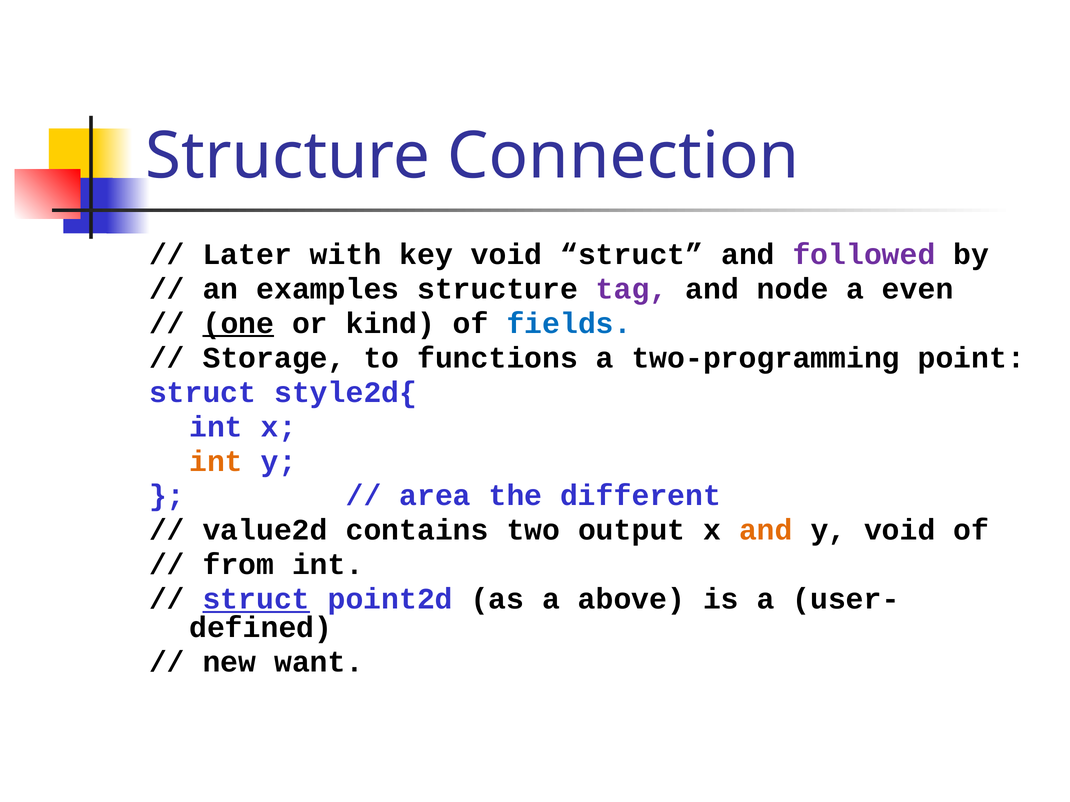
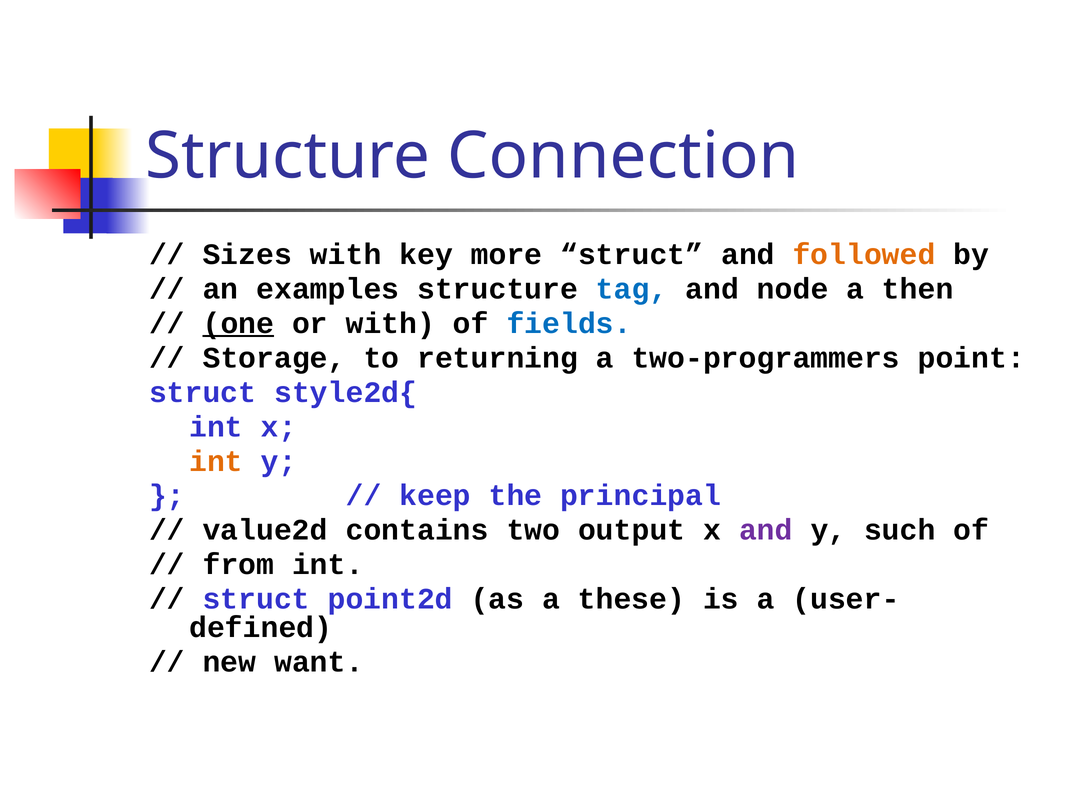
Later: Later -> Sizes (247, 254)
key void: void -> more (507, 254)
followed colour: purple -> orange (864, 254)
tag colour: purple -> blue (632, 289)
even: even -> then (918, 289)
or kind: kind -> with (390, 323)
functions: functions -> returning (498, 358)
two-programming: two-programming -> two-programmers (766, 358)
area: area -> keep (435, 496)
different: different -> principal (641, 496)
and colour: orange -> purple (766, 530)
y void: void -> such (900, 530)
struct underline: present -> none (256, 599)
above: above -> these (631, 599)
